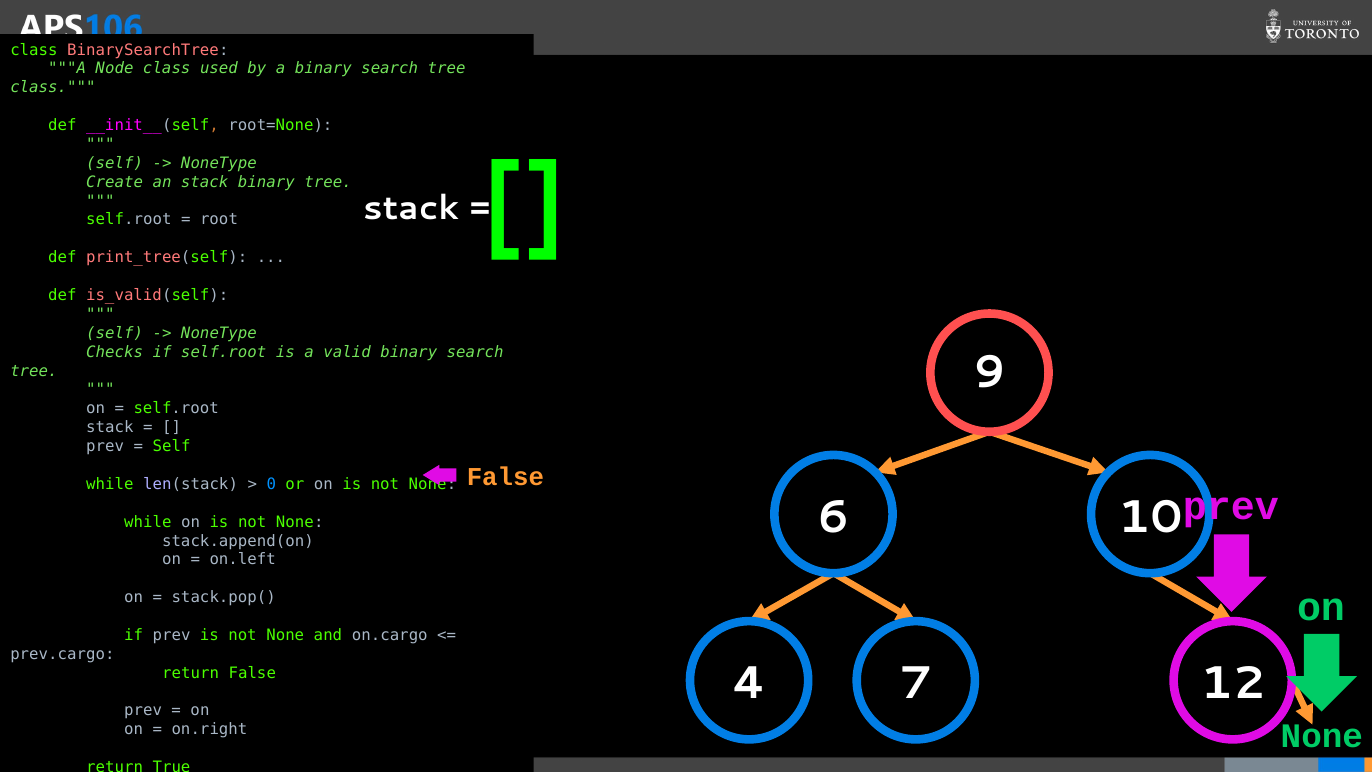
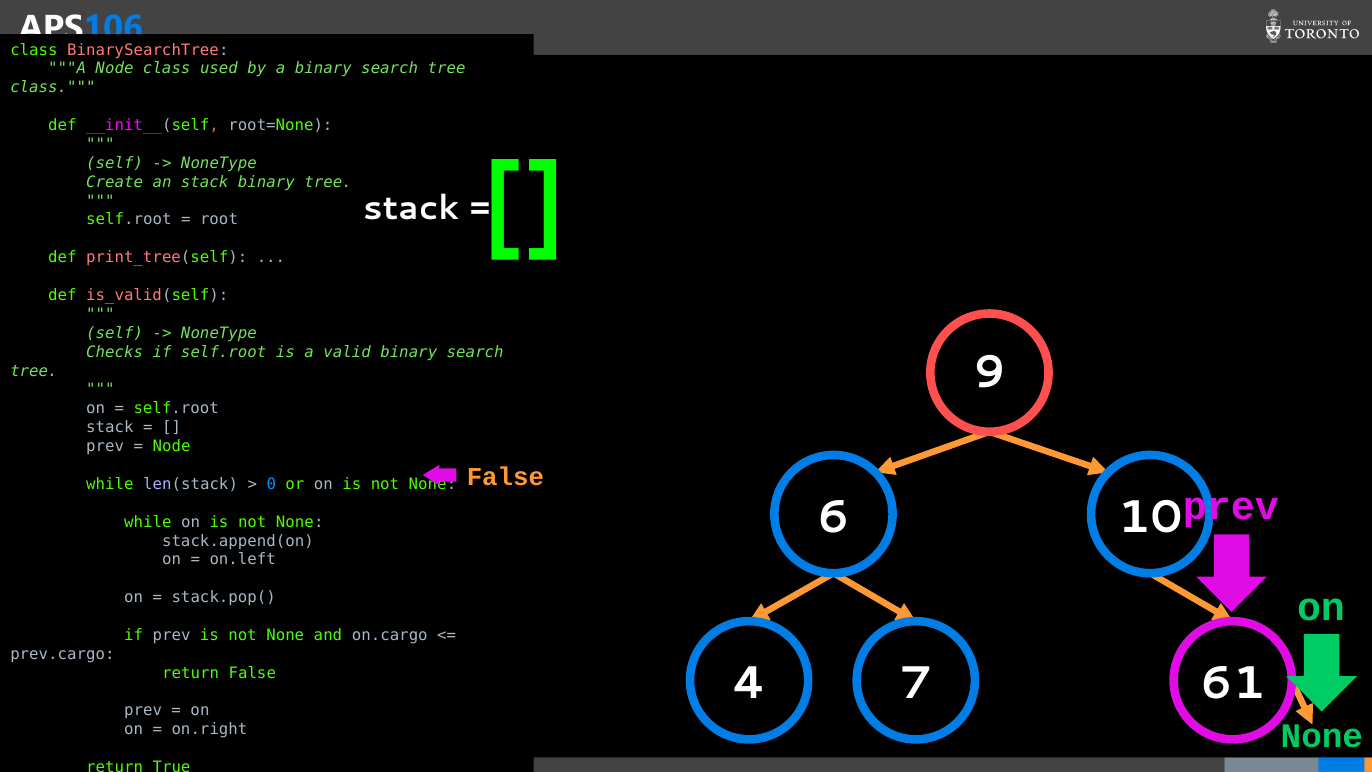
Self: Self -> Node (172, 446)
12: 12 -> 61 (1233, 683)
